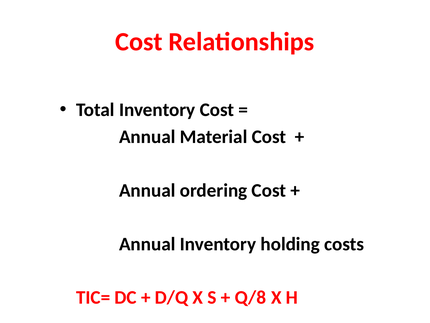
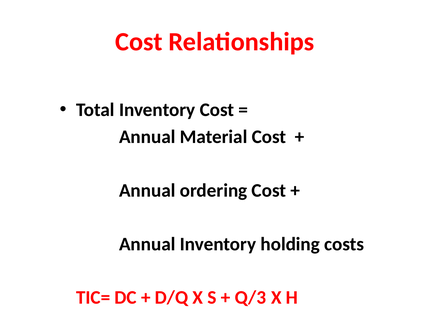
Q/8: Q/8 -> Q/3 (251, 297)
